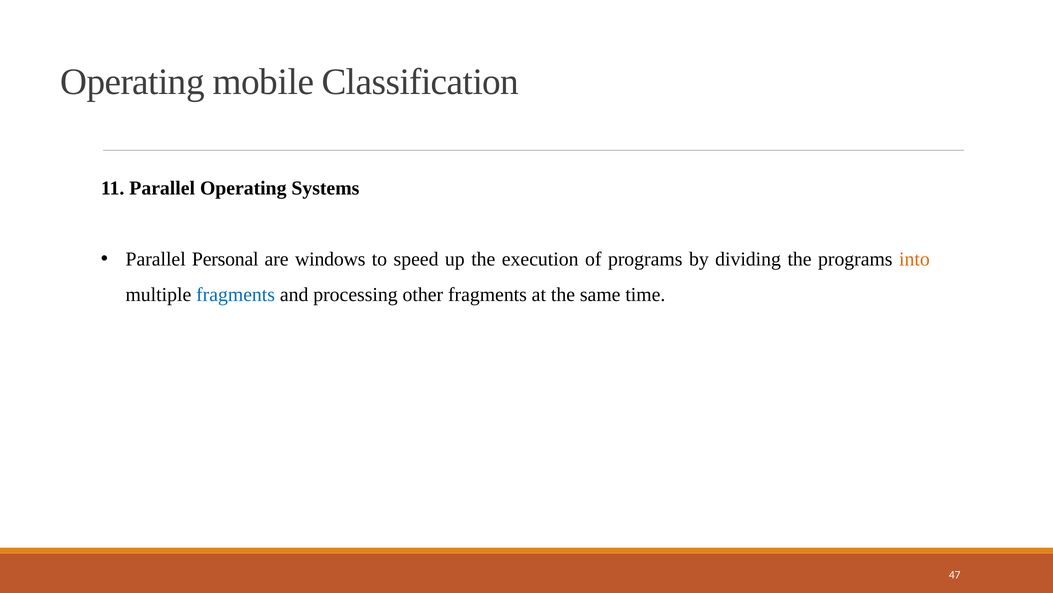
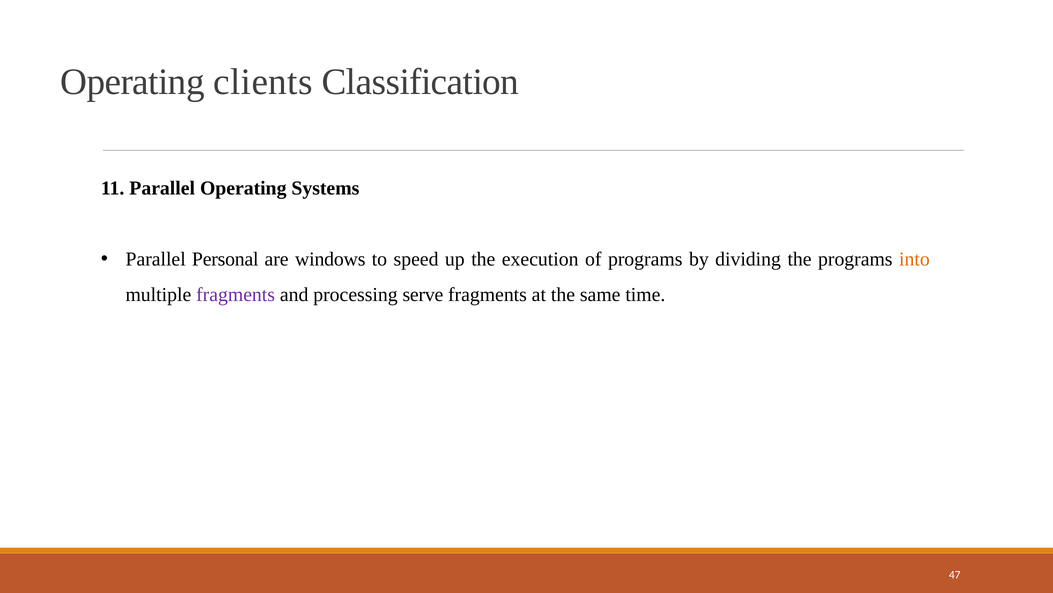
mobile: mobile -> clients (263, 82)
fragments colour: blue -> purple (236, 294)
other: other -> serve (423, 294)
